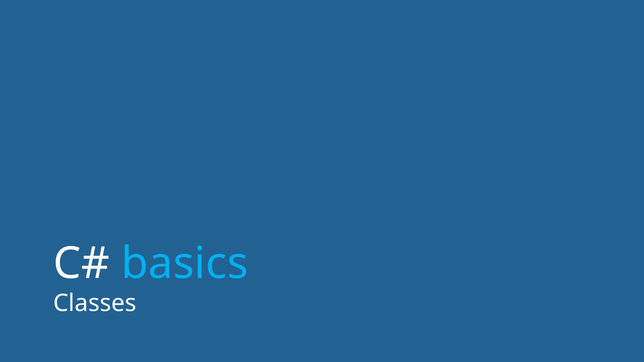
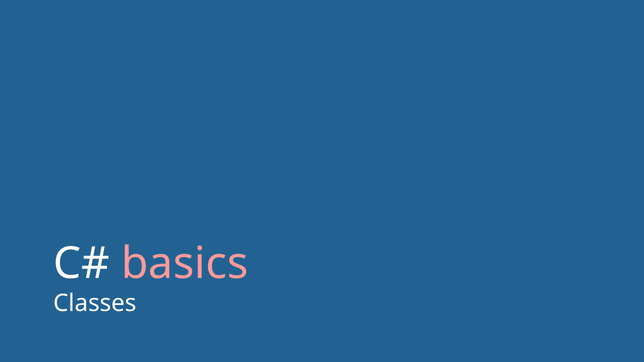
basics colour: light blue -> pink (185, 264)
